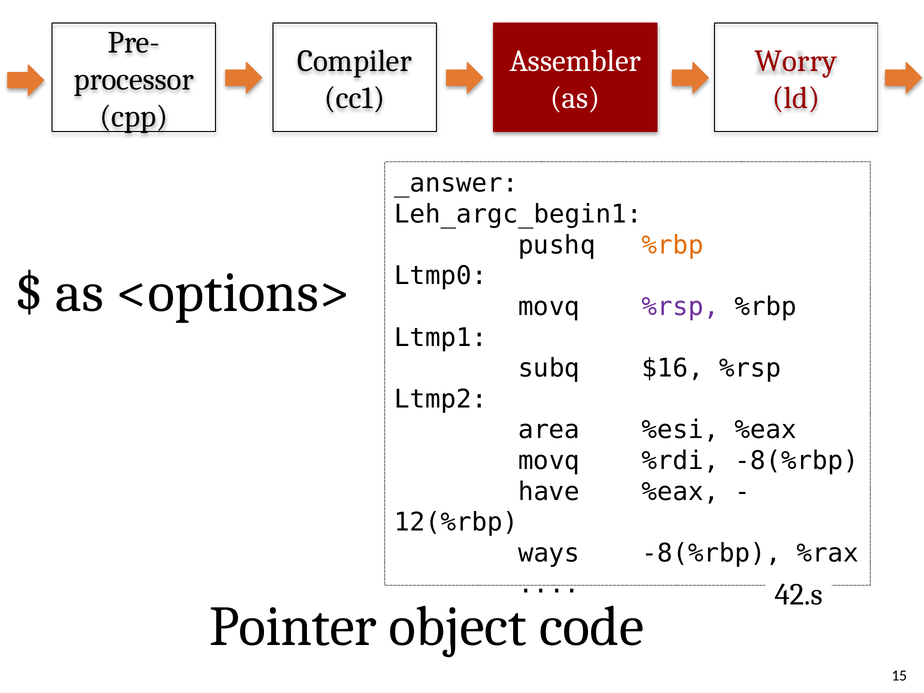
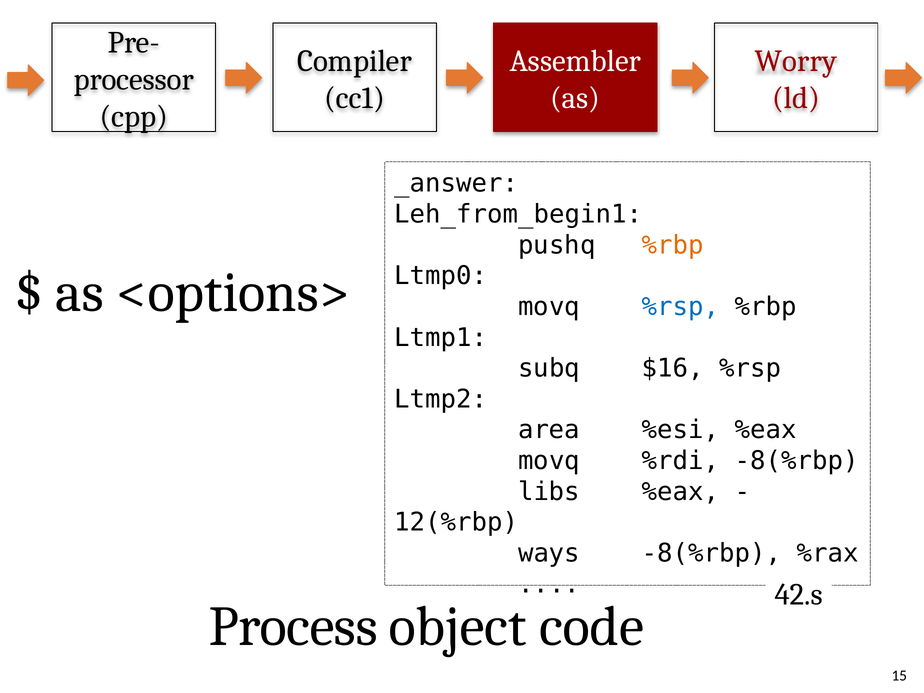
Leh_argc_begin1: Leh_argc_begin1 -> Leh_from_begin1 (518, 214)
%rsp colour: purple -> blue (681, 307)
have: have -> libs (549, 492)
Pointer: Pointer -> Process (293, 627)
